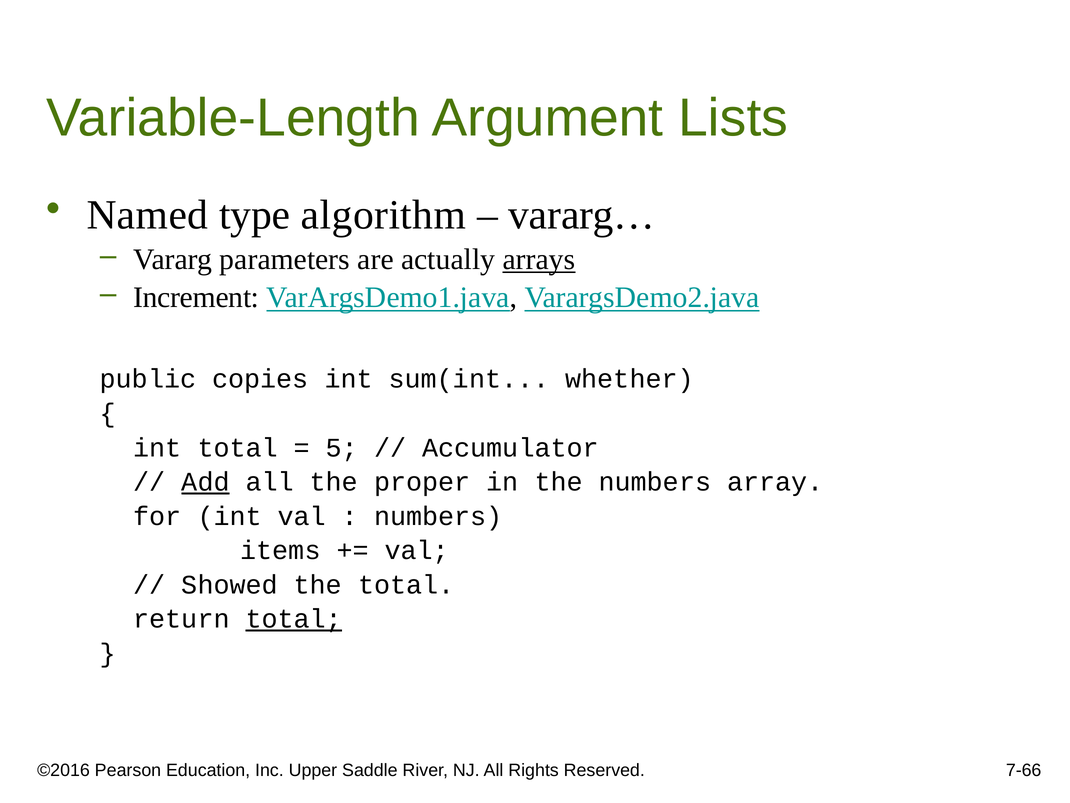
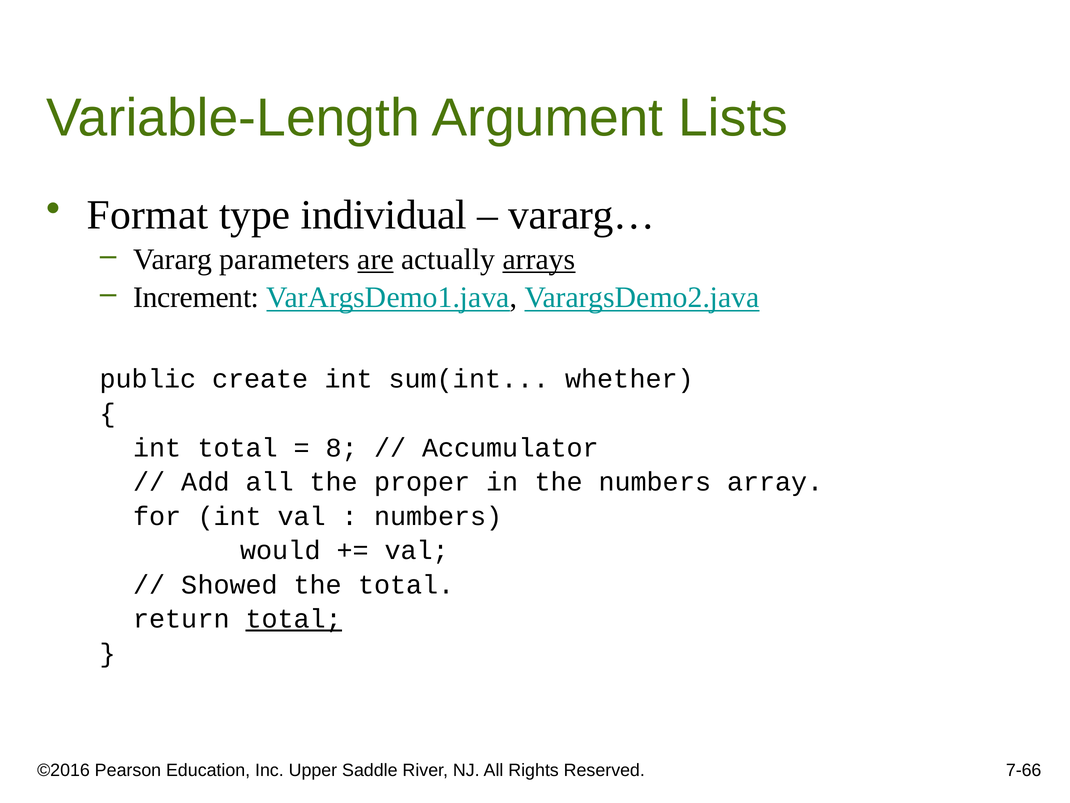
Named: Named -> Format (147, 215)
algorithm: algorithm -> individual (384, 215)
are underline: none -> present (376, 259)
copies: copies -> create (260, 379)
5: 5 -> 8 (342, 447)
Add underline: present -> none (206, 482)
items: items -> would (280, 550)
